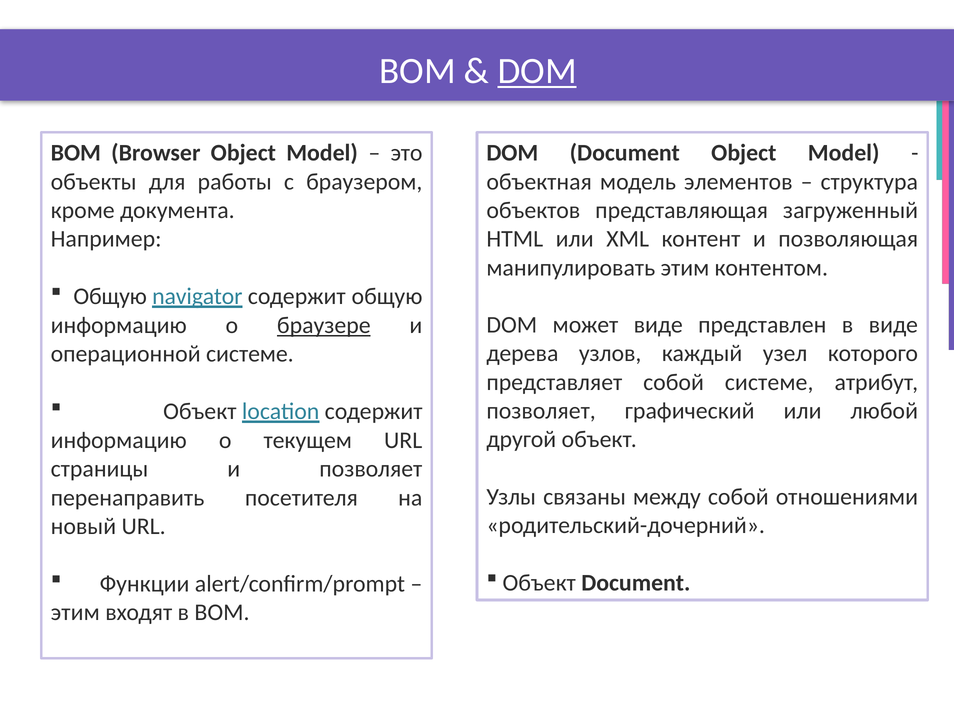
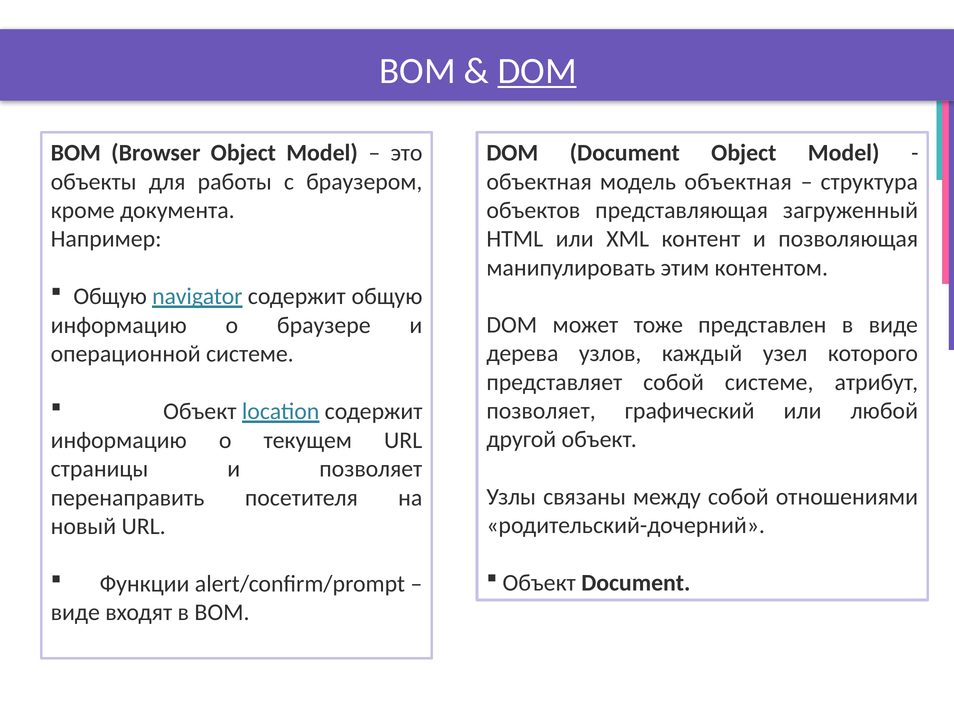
модель элементов: элементов -> объектная (738, 182)
может виде: виде -> тоже (658, 325)
браузере underline: present -> none (324, 325)
этим: этим -> виде (75, 612)
